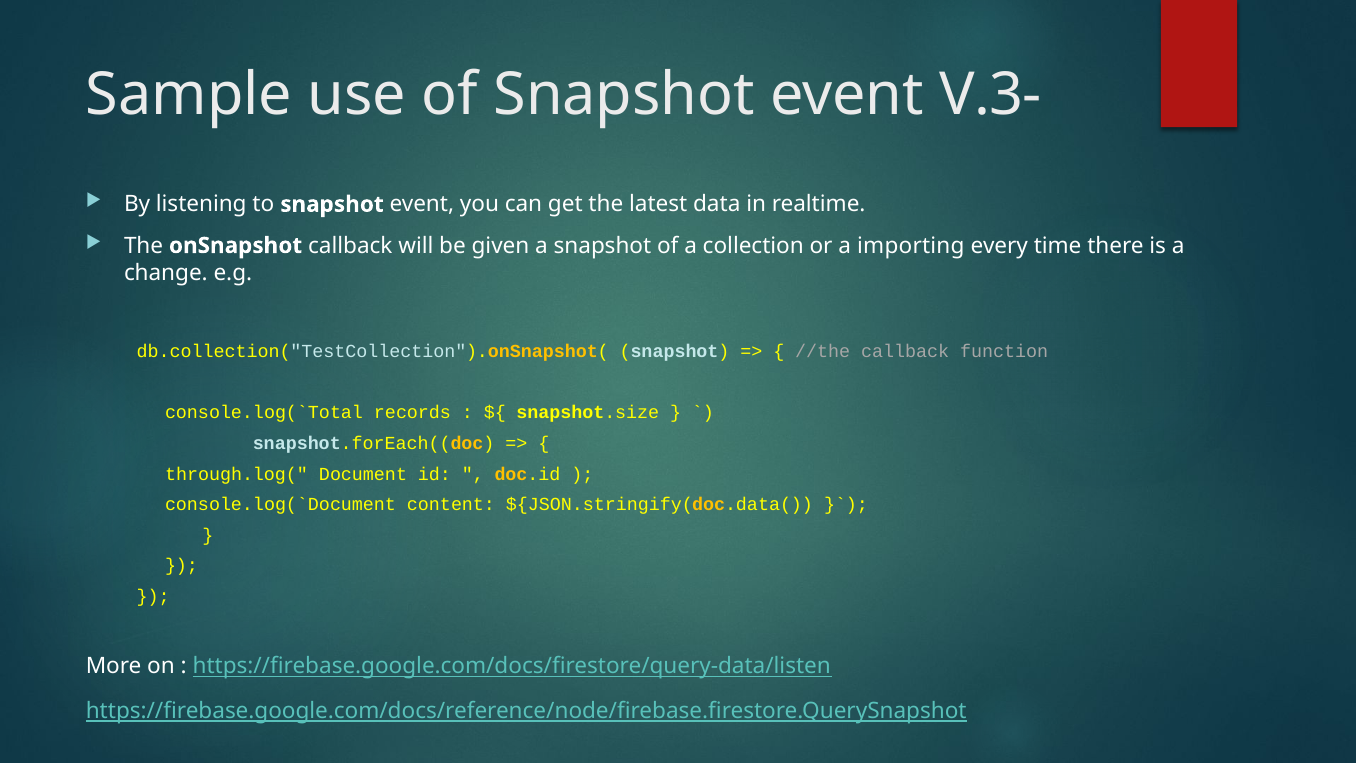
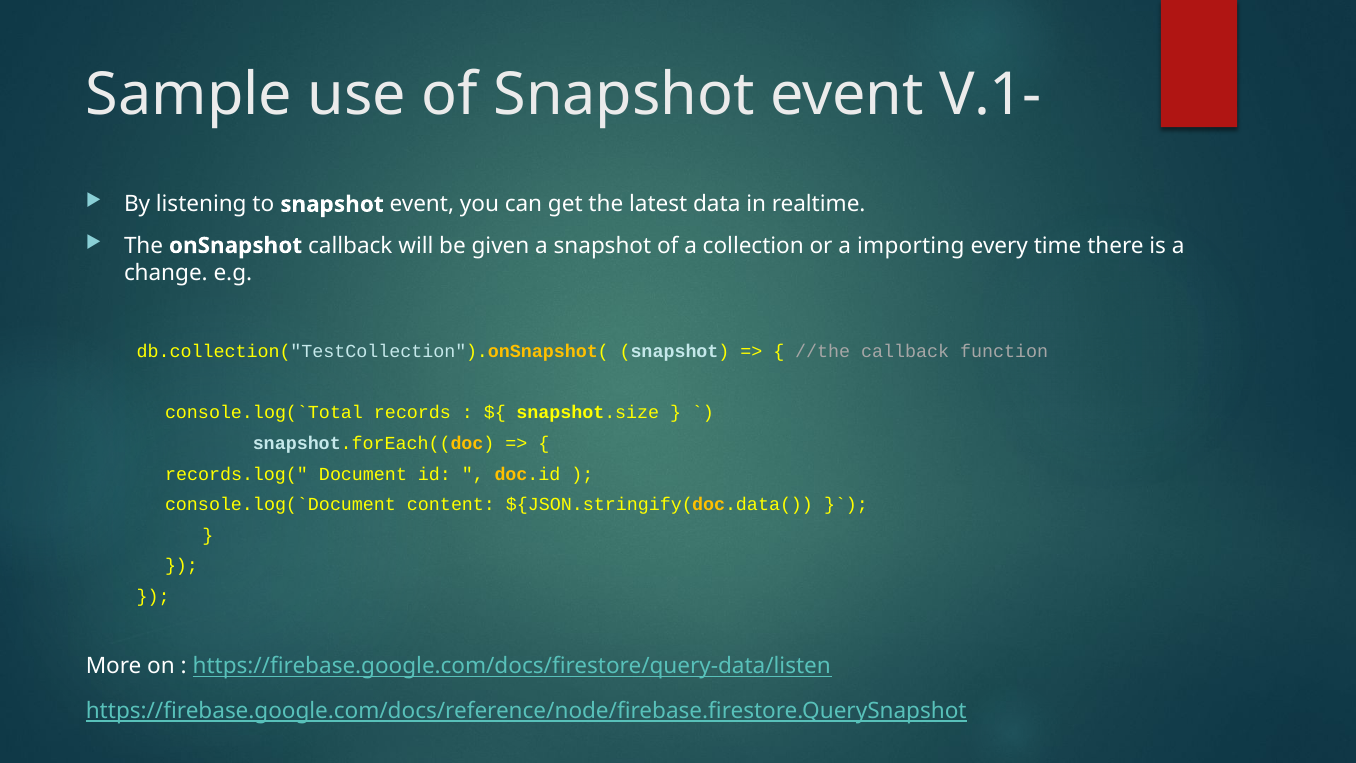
V.3-: V.3- -> V.1- (990, 95)
through.log(: through.log( -> records.log( (237, 474)
